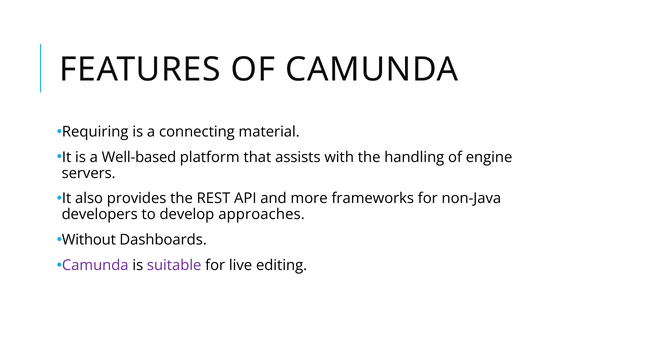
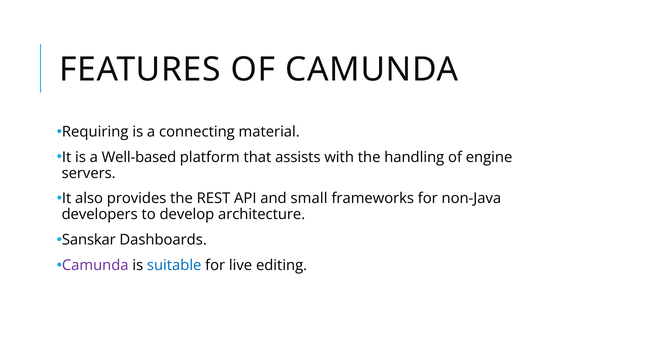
more: more -> small (309, 199)
approaches: approaches -> architecture (262, 215)
Without: Without -> Sanskar (89, 240)
suitable colour: purple -> blue (174, 265)
